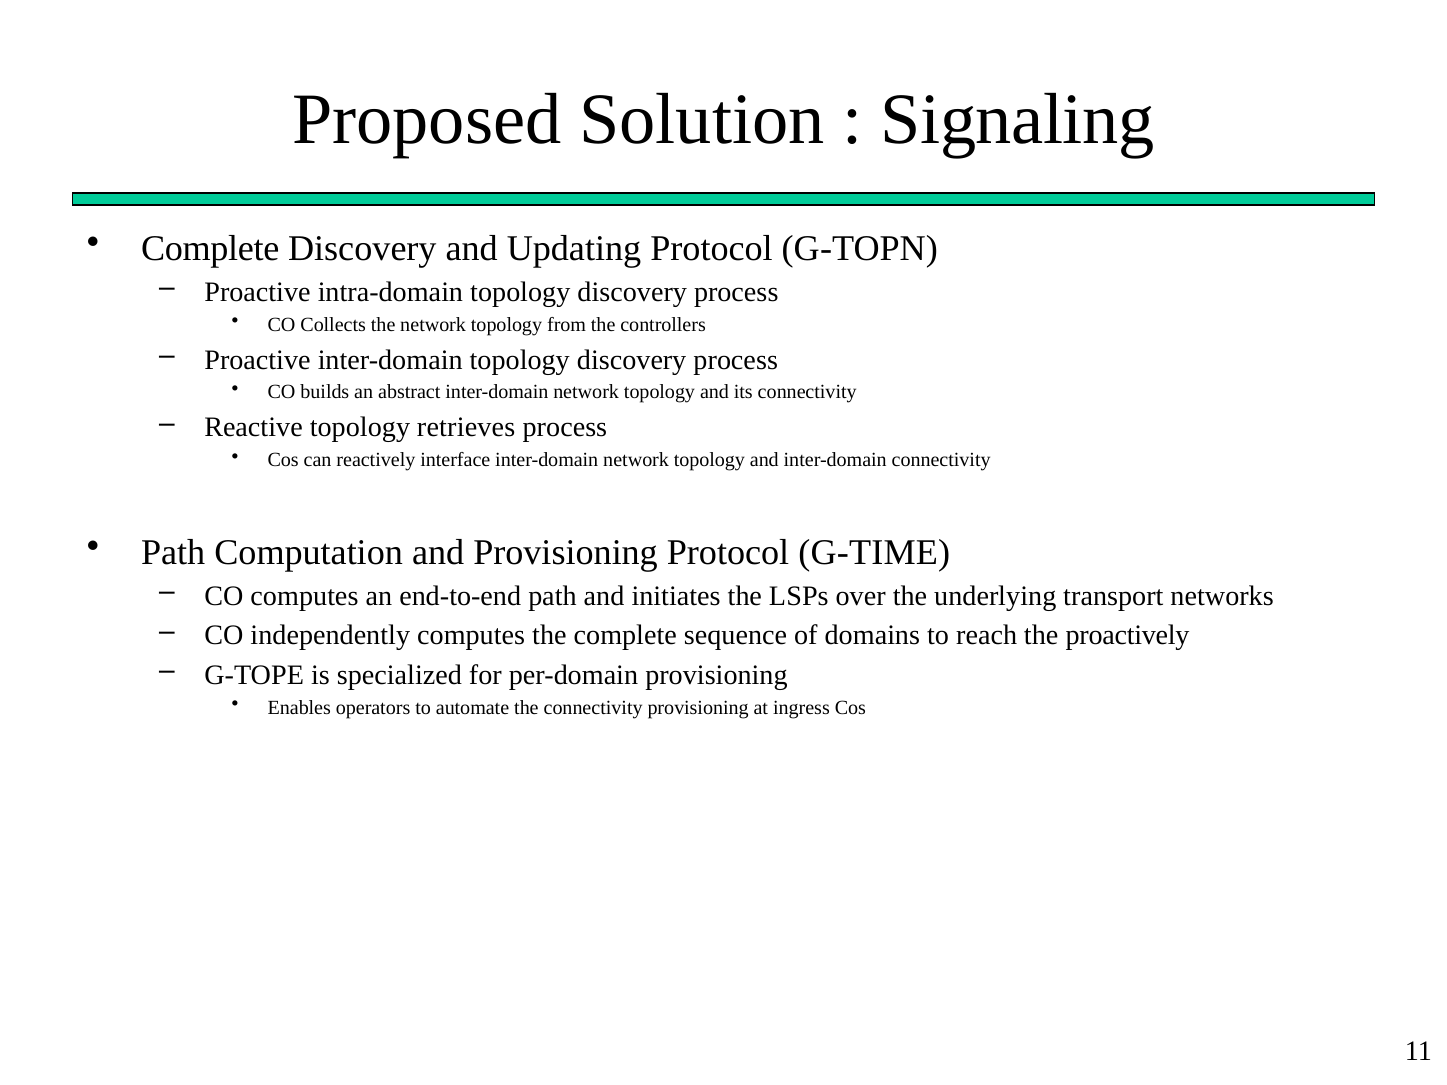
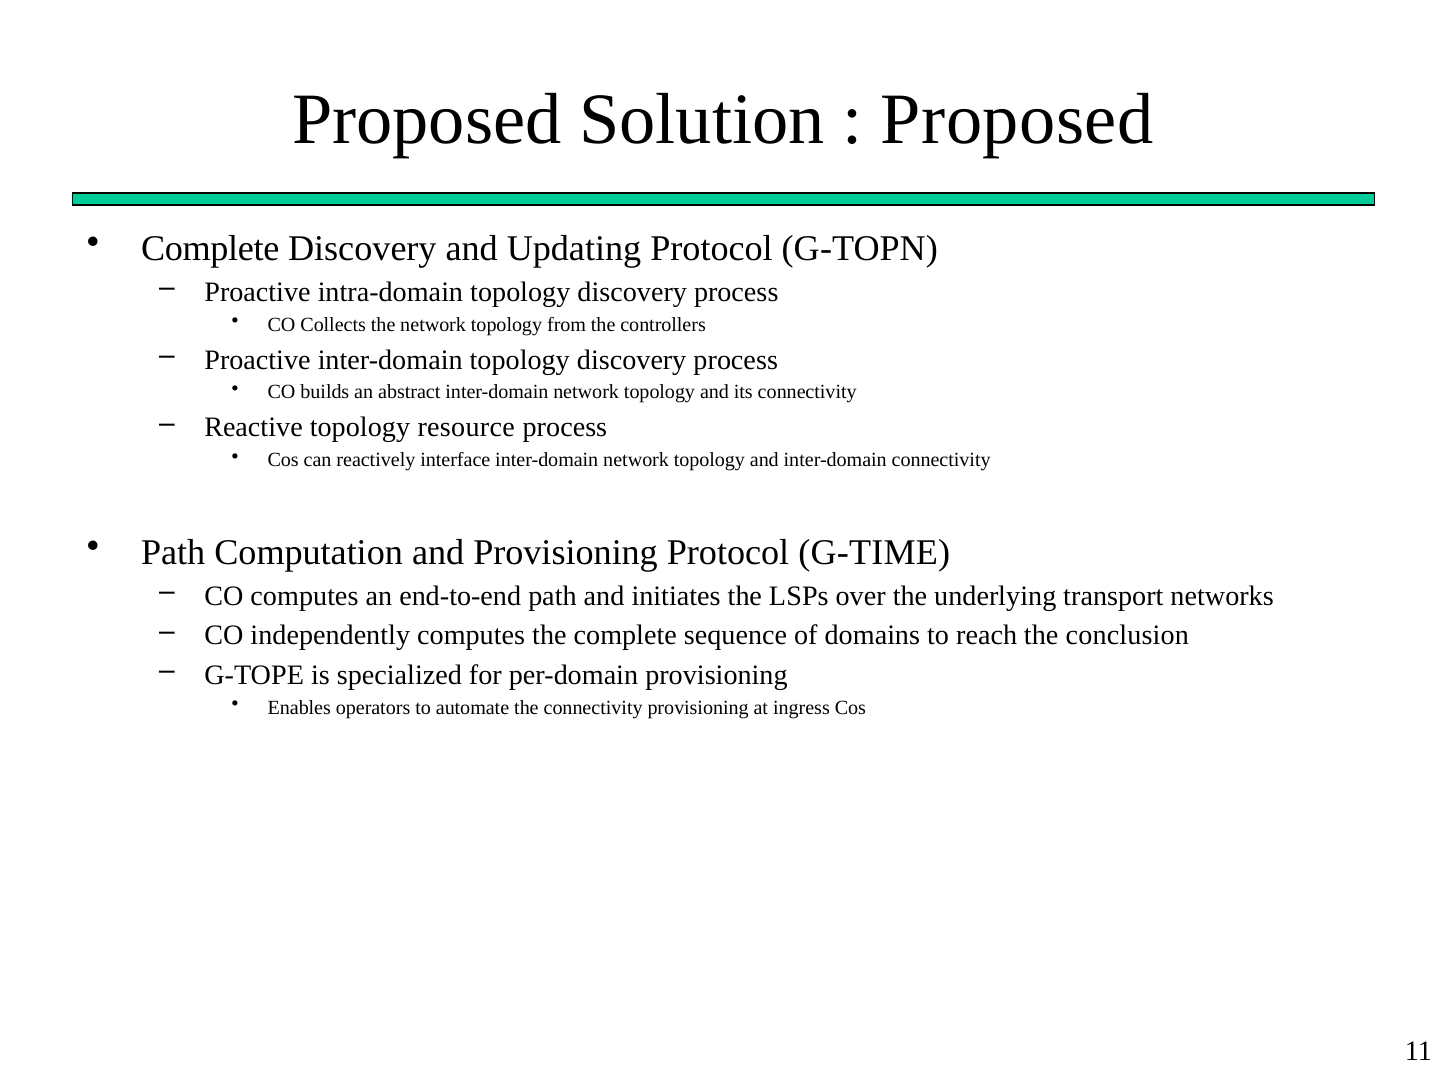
Signaling: Signaling -> Proposed (1017, 120)
retrieves: retrieves -> resource (466, 427)
proactively: proactively -> conclusion (1127, 636)
